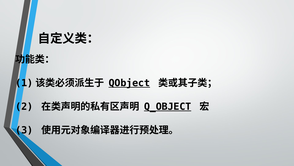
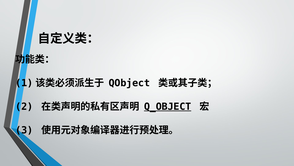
QObject underline: present -> none (129, 83)
